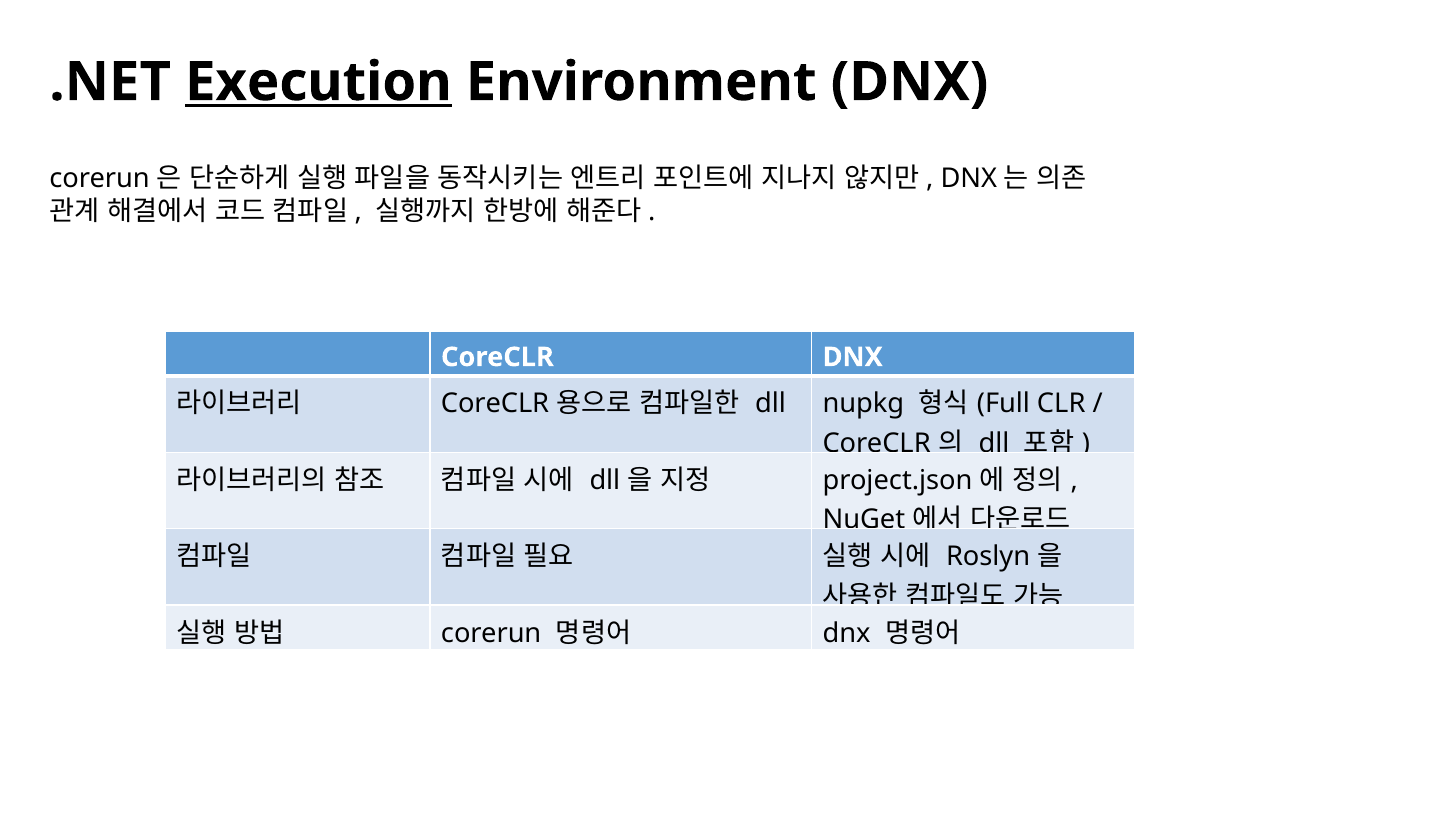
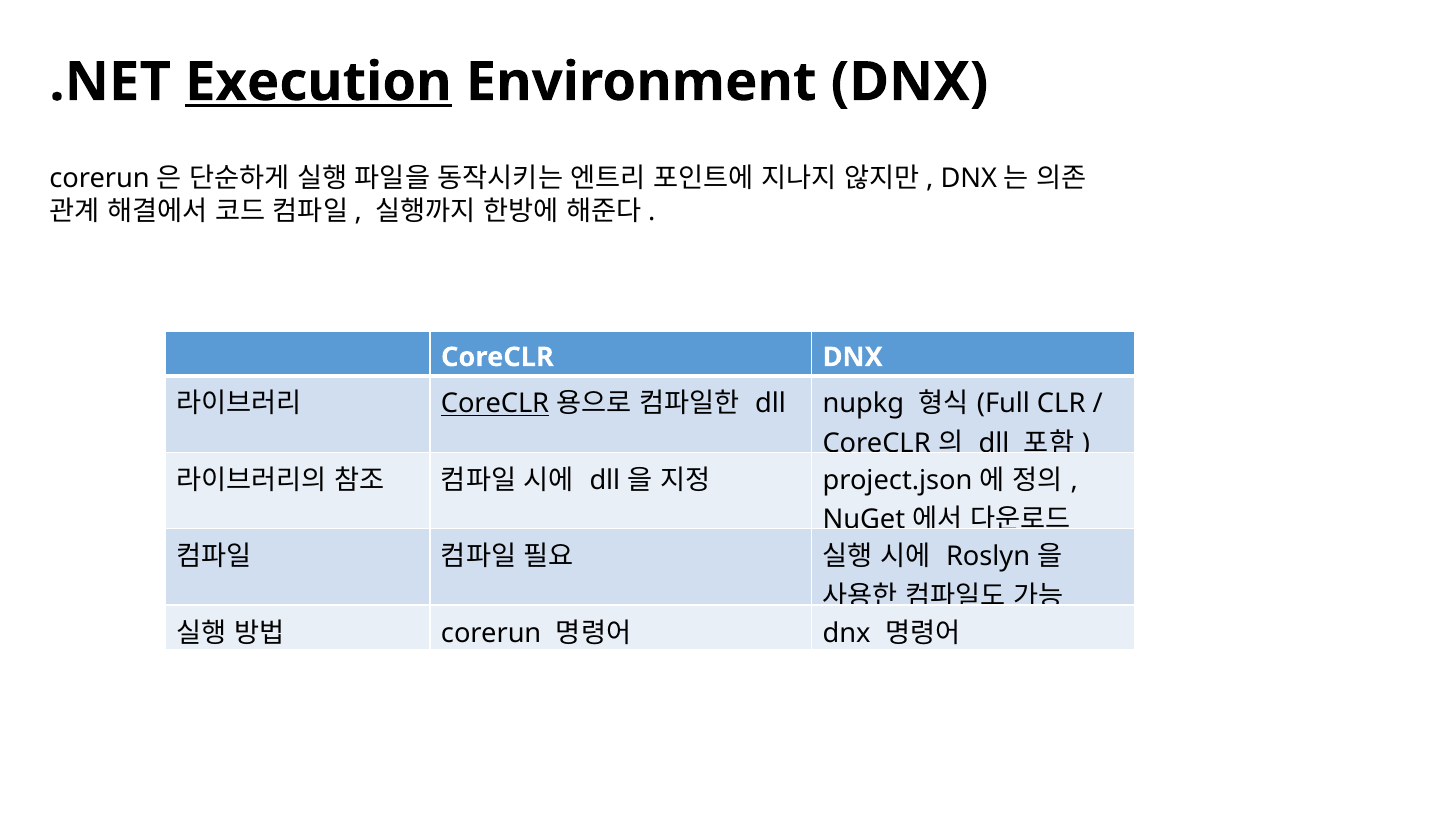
CoreCLR underline: none -> present (495, 404)
